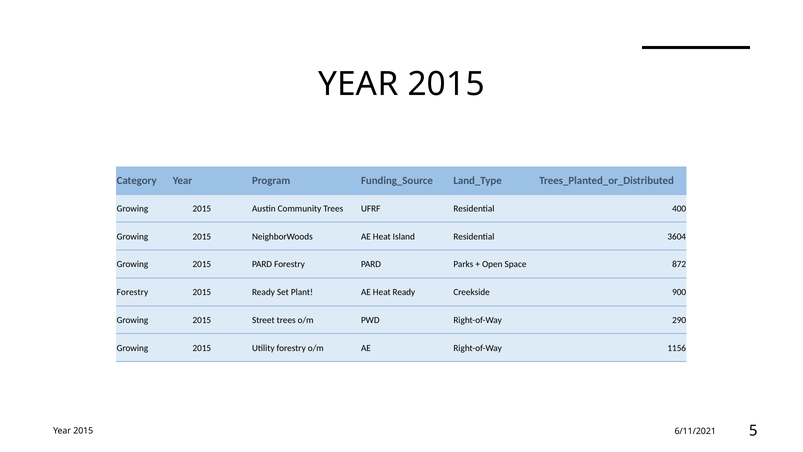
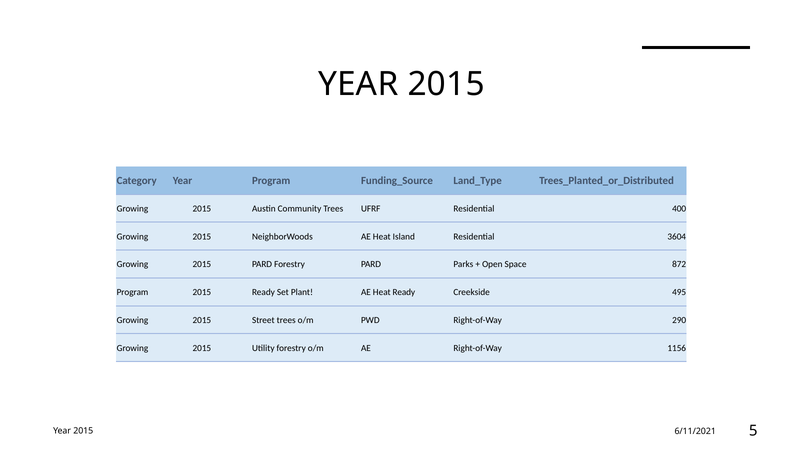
Forestry: Forestry -> Program (133, 292)
900: 900 -> 495 (679, 292)
